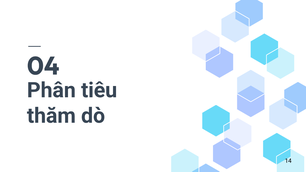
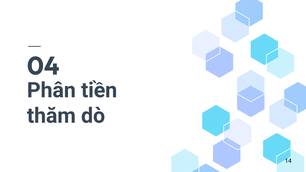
tiêu: tiêu -> tiền (99, 90)
